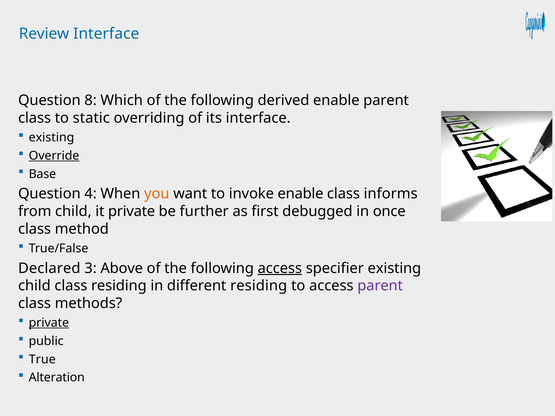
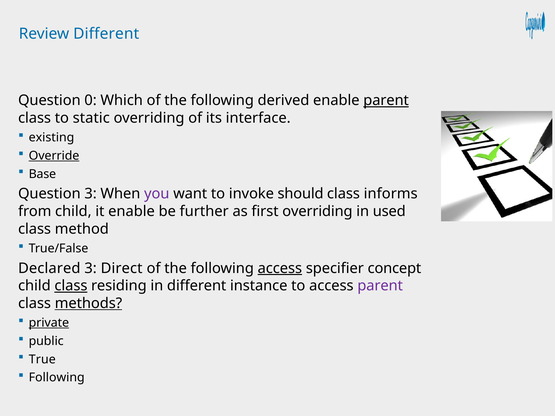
Review Interface: Interface -> Different (106, 34)
8: 8 -> 0 (91, 101)
parent underline: none -> present (386, 101)
Question 4: 4 -> 3 (91, 194)
you colour: orange -> purple (157, 194)
invoke enable: enable -> should (301, 194)
it private: private -> enable (132, 212)
first debugged: debugged -> overriding (317, 212)
once: once -> used (389, 212)
Above: Above -> Direct (122, 268)
specifier existing: existing -> concept (394, 268)
class underline: none -> present (71, 286)
different residing: residing -> instance (259, 286)
methods underline: none -> present (88, 304)
Alteration: Alteration -> Following (57, 378)
